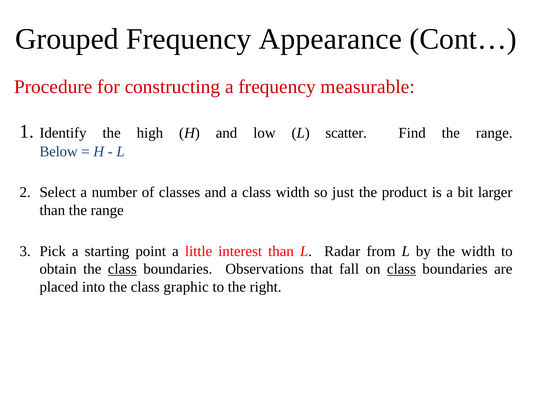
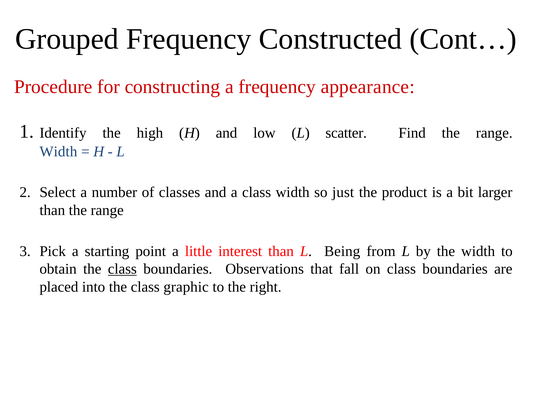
Appearance: Appearance -> Constructed (330, 39)
measurable: measurable -> appearance (368, 87)
Below: Below -> Width (58, 152)
Radar: Radar -> Being (342, 251)
class underline: present -> none (401, 269)
